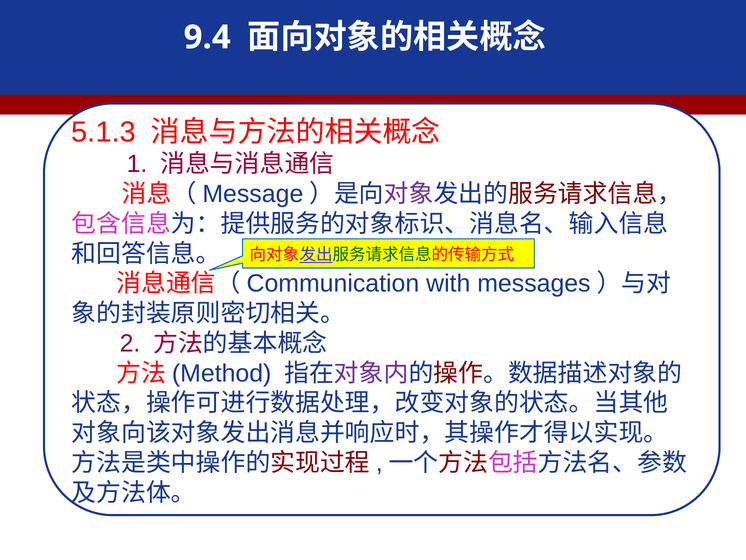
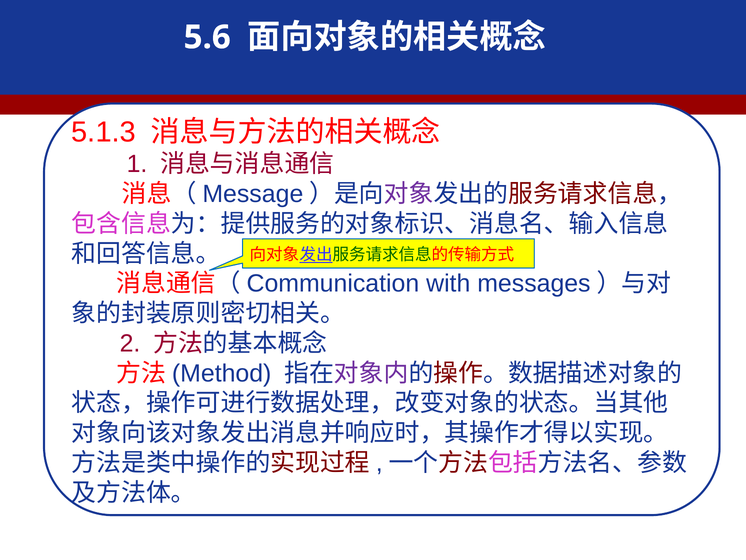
9.4: 9.4 -> 5.6 (207, 37)
